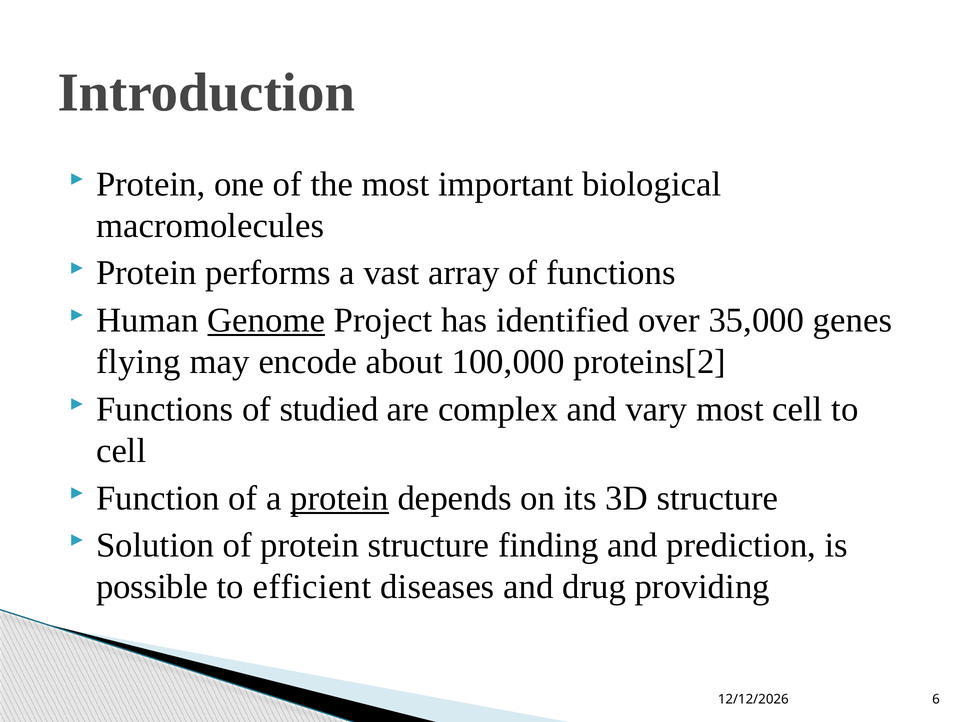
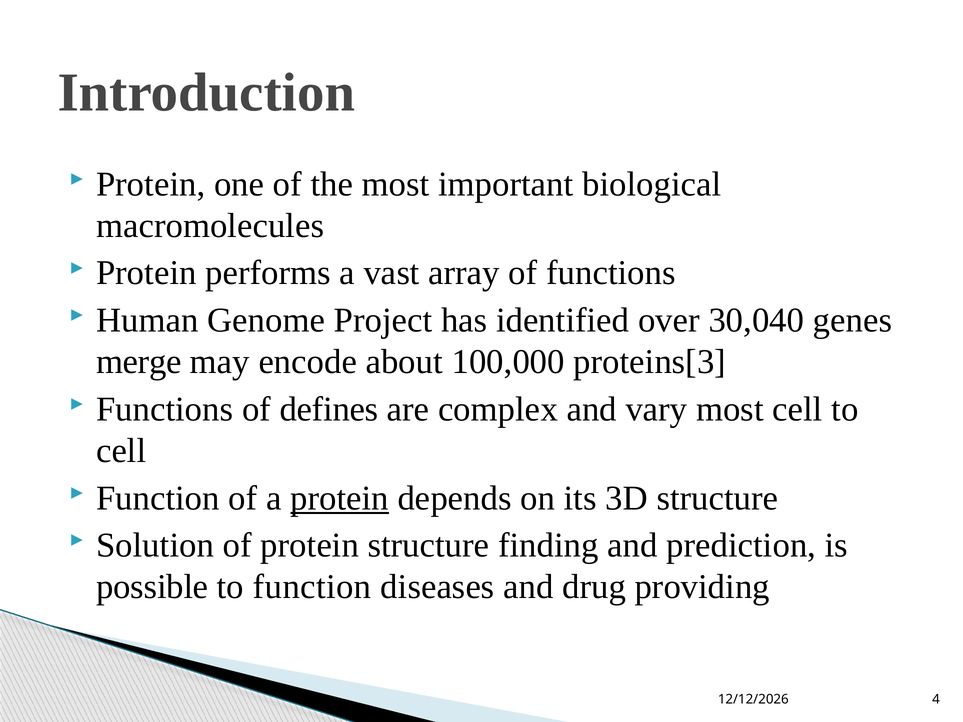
Genome underline: present -> none (266, 320)
35,000: 35,000 -> 30,040 (756, 320)
flying: flying -> merge (139, 362)
proteins[2: proteins[2 -> proteins[3 (650, 362)
studied: studied -> defines (329, 409)
to efficient: efficient -> function (312, 587)
6: 6 -> 4 (936, 699)
